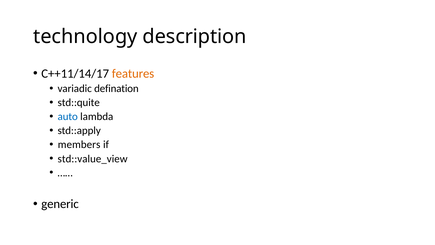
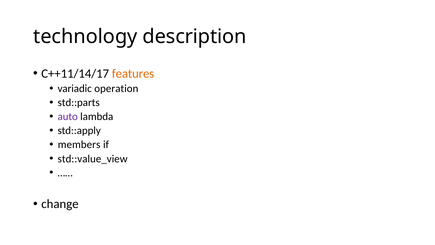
defination: defination -> operation (116, 89)
std::quite: std::quite -> std::parts (79, 103)
auto colour: blue -> purple (68, 117)
generic: generic -> change (60, 204)
